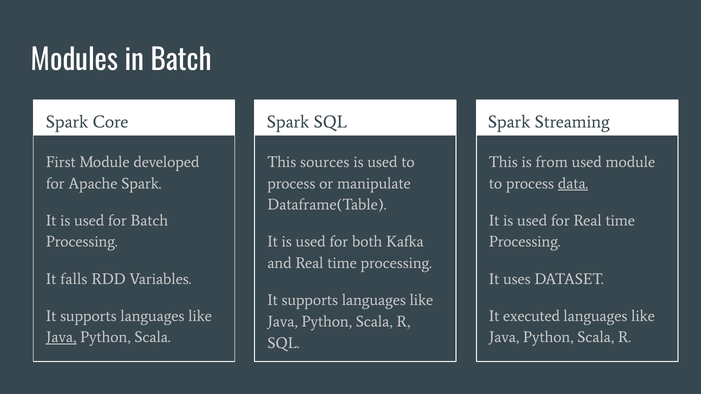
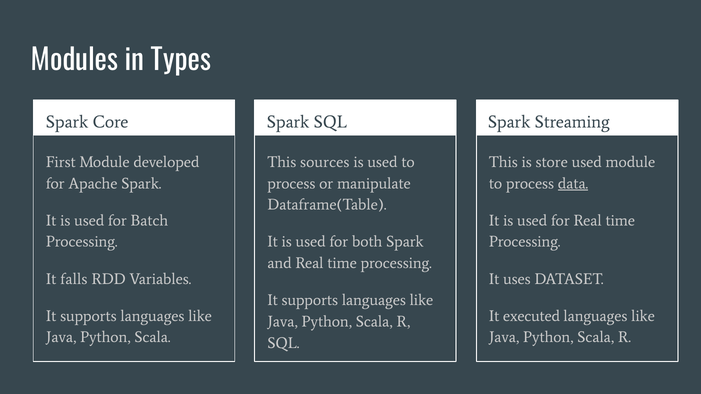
in Batch: Batch -> Types (181, 61)
from: from -> store (552, 162)
both Kafka: Kafka -> Spark (405, 242)
Java underline: present -> none (61, 338)
